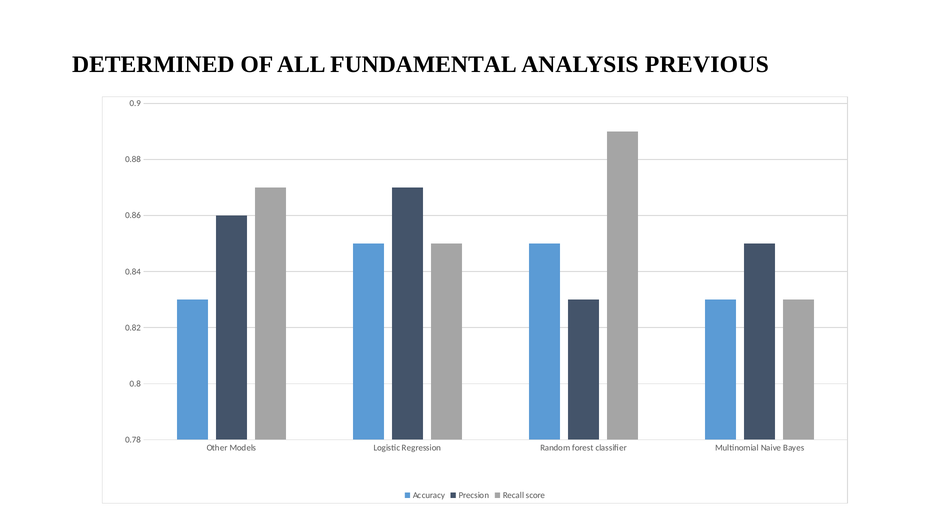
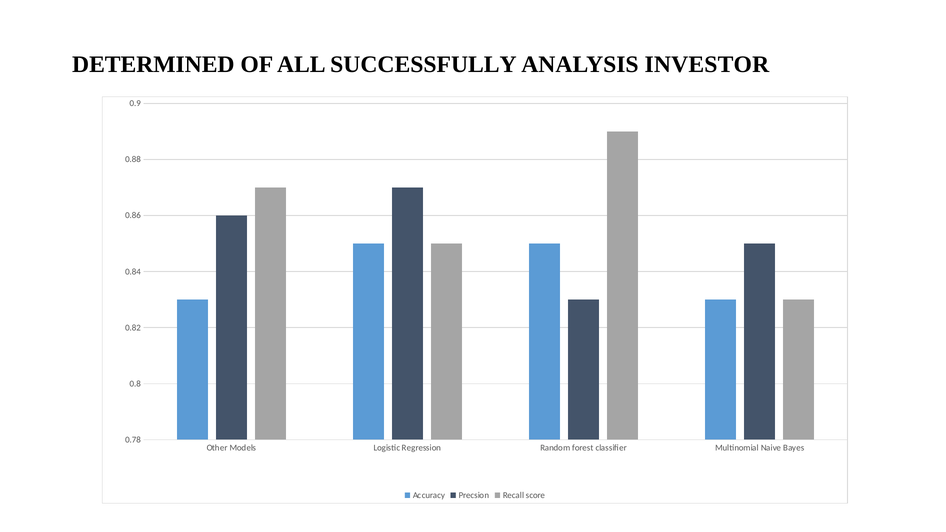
FUNDAMENTAL: FUNDAMENTAL -> SUCCESSFULLY (423, 65)
PREVIOUS: PREVIOUS -> INVESTOR (707, 65)
